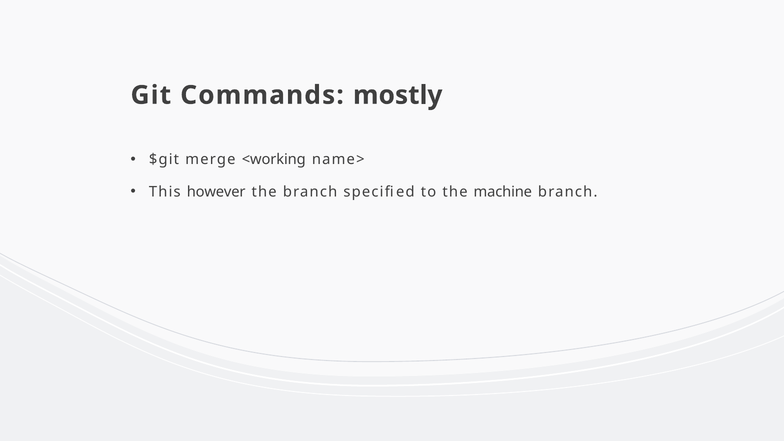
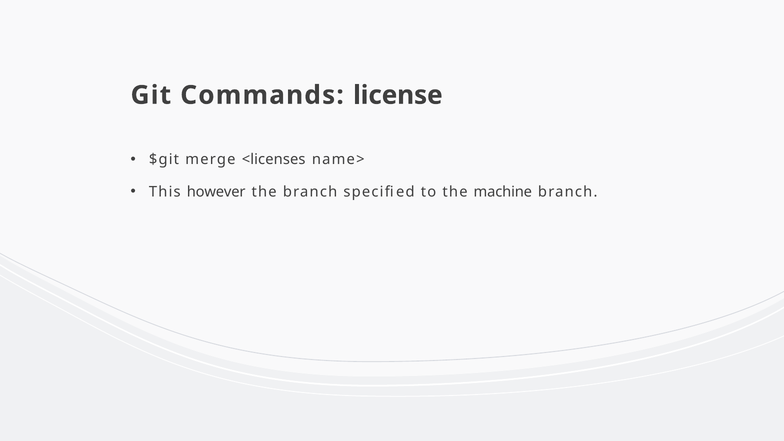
mostly: mostly -> license (398, 95)
<working: <working -> <licenses (274, 159)
